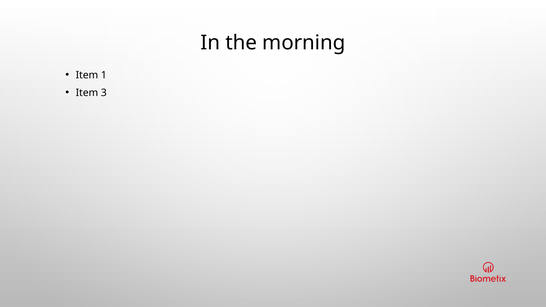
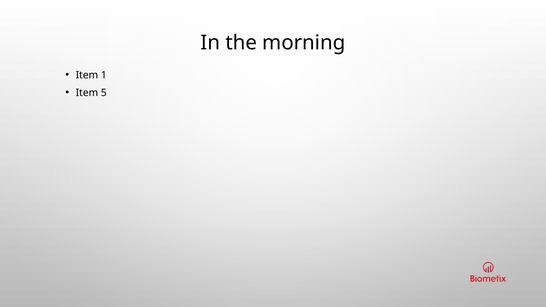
3: 3 -> 5 (104, 93)
